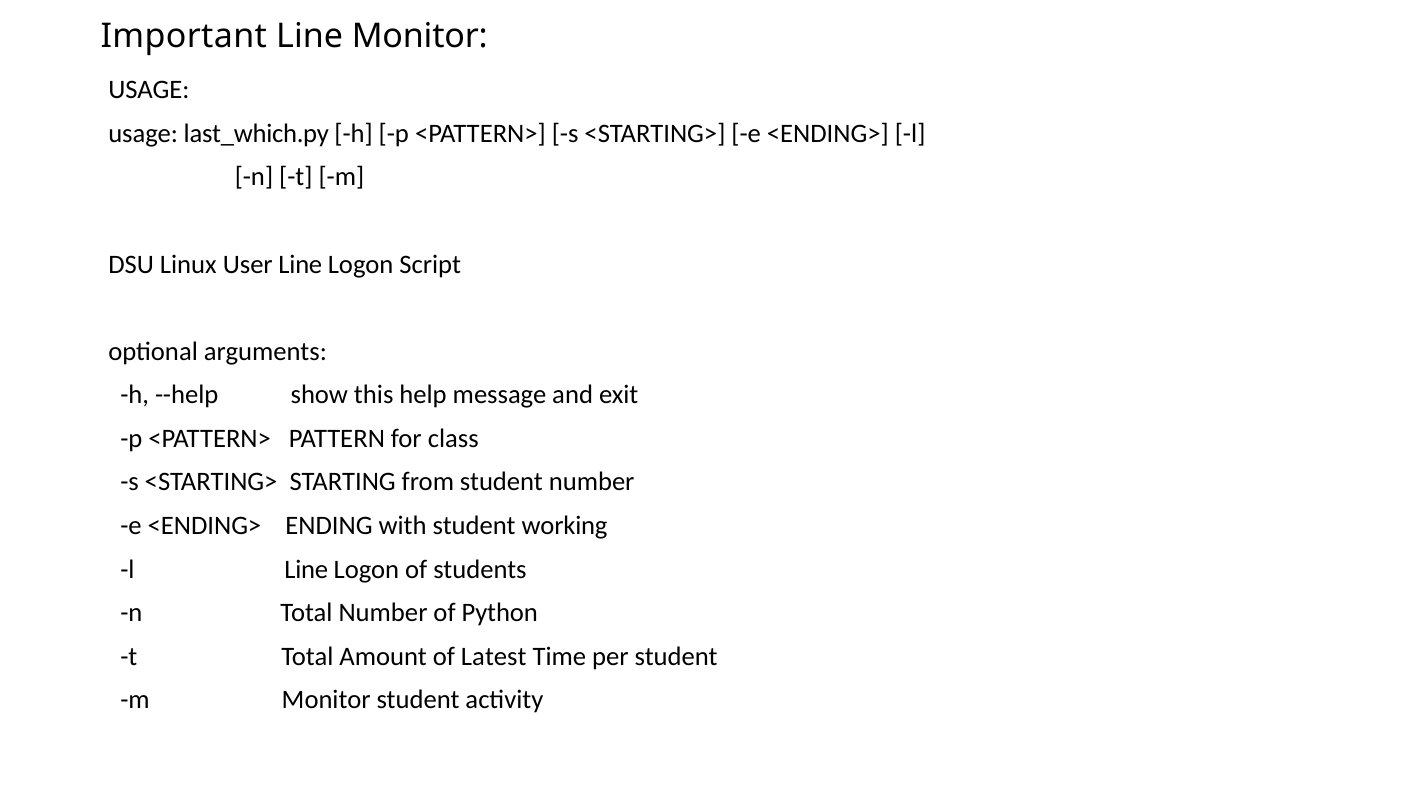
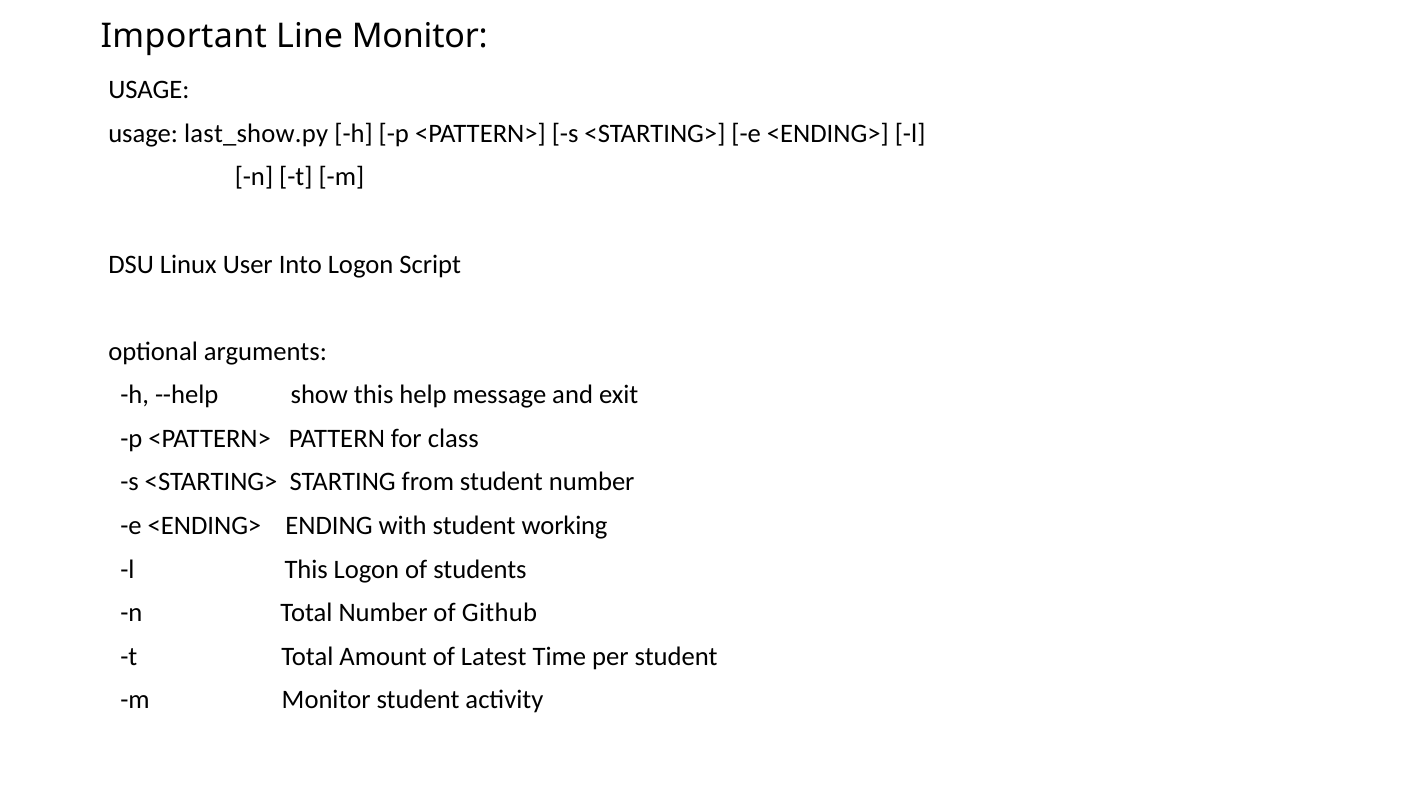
last_which.py: last_which.py -> last_show.py (256, 134)
User Line: Line -> Into (300, 264)
l Line: Line -> This (306, 569)
Python: Python -> Github (500, 613)
